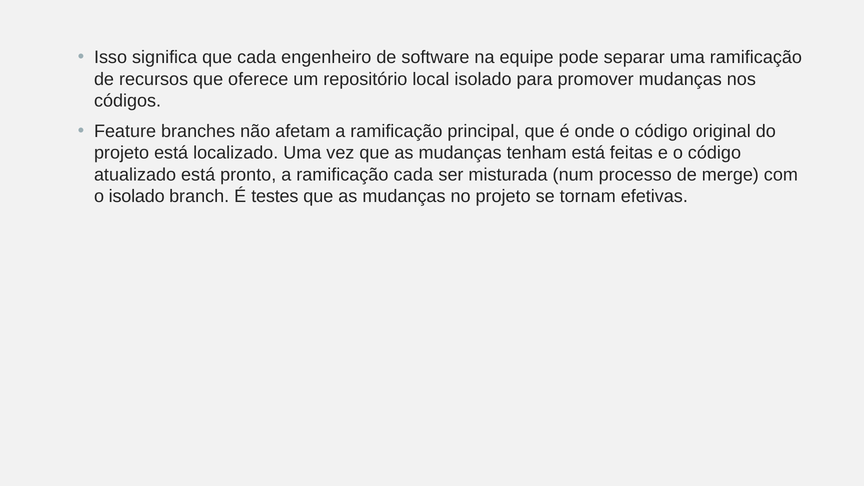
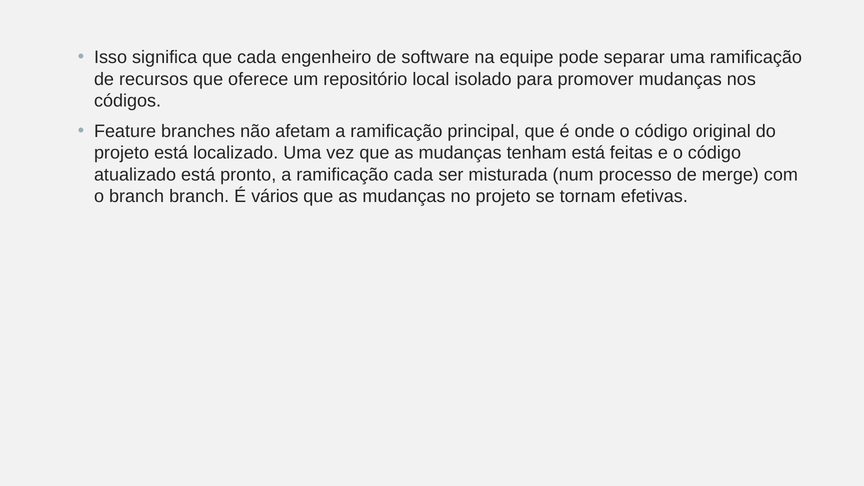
o isolado: isolado -> branch (137, 196)
testes: testes -> vários (275, 196)
